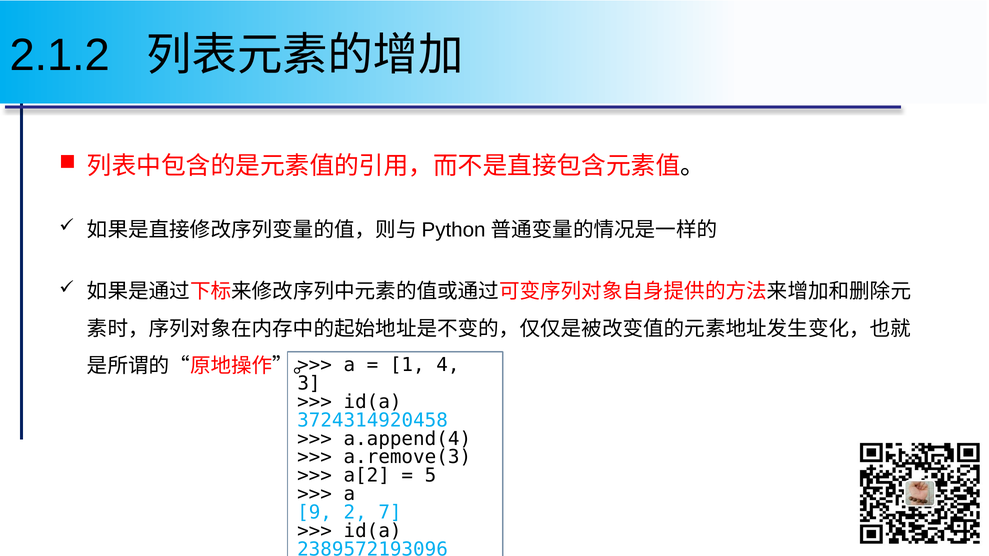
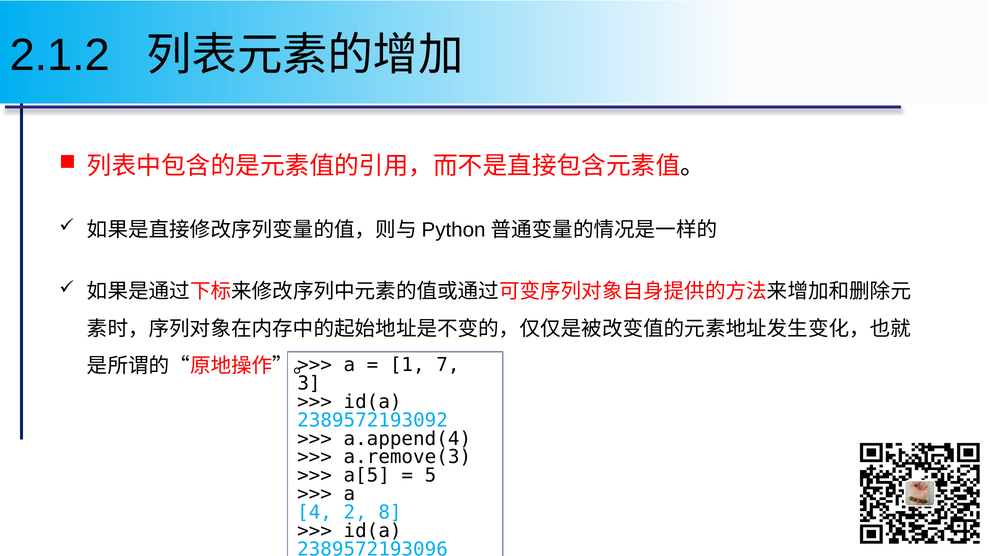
4: 4 -> 7 (448, 365)
3724314920458: 3724314920458 -> 2389572193092 (373, 420)
a[2: a[2 -> a[5 (367, 476)
9: 9 -> 4 (315, 513)
7: 7 -> 8 (390, 513)
